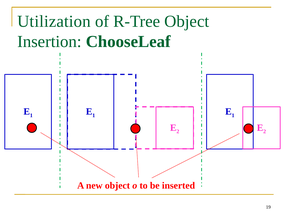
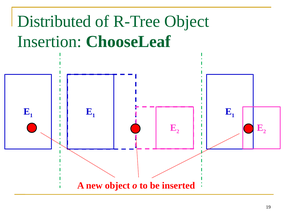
Utilization: Utilization -> Distributed (54, 21)
